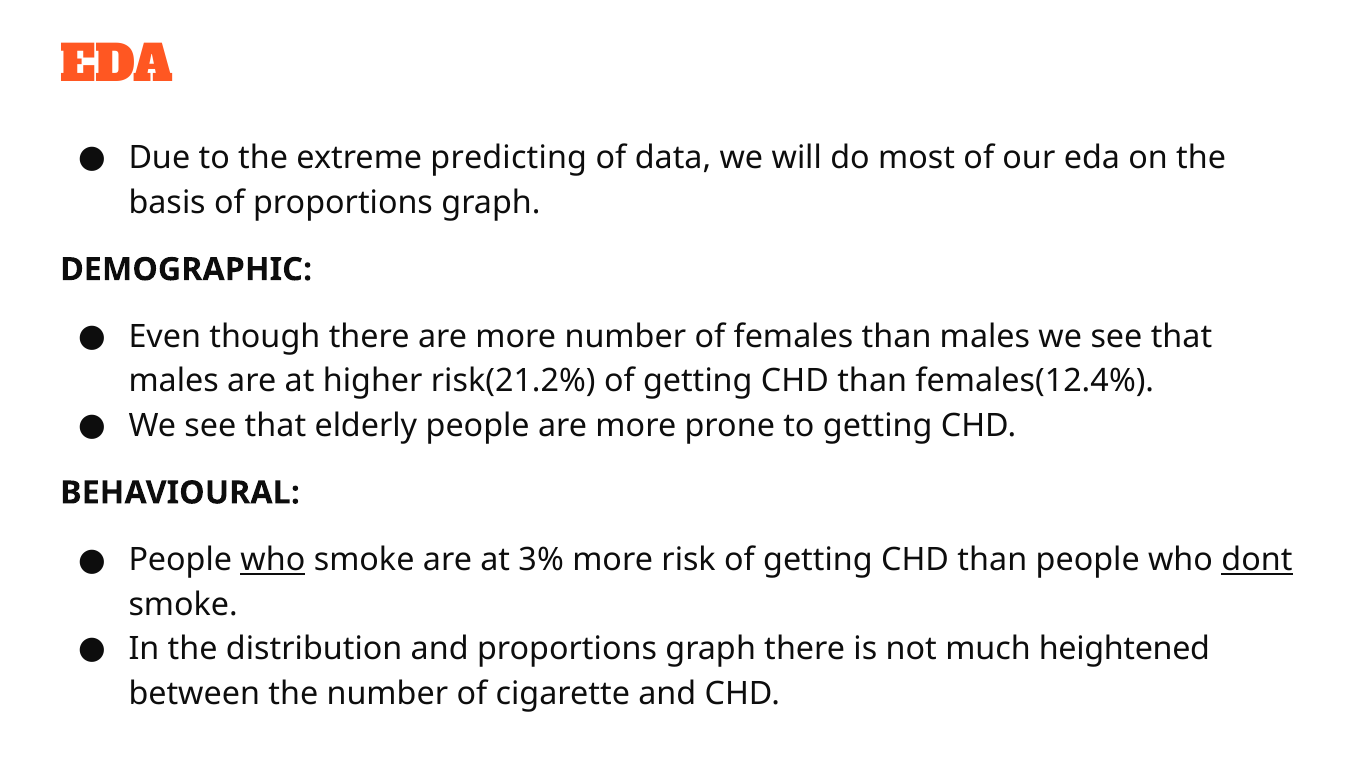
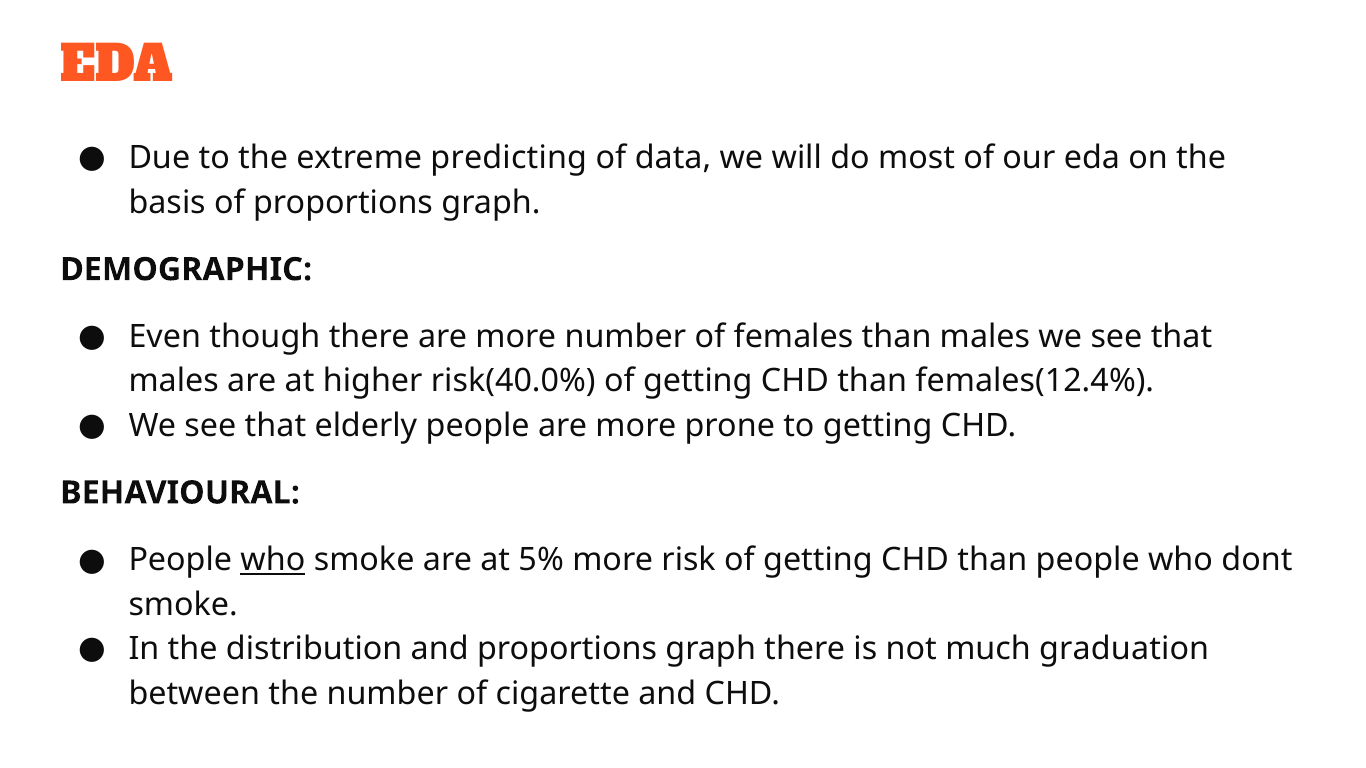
risk(21.2%: risk(21.2% -> risk(40.0% (513, 381)
3%: 3% -> 5% (541, 560)
dont underline: present -> none (1257, 560)
heightened: heightened -> graduation (1124, 649)
